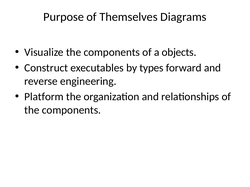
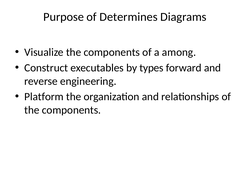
Themselves: Themselves -> Determines (129, 17)
objects: objects -> among (179, 52)
